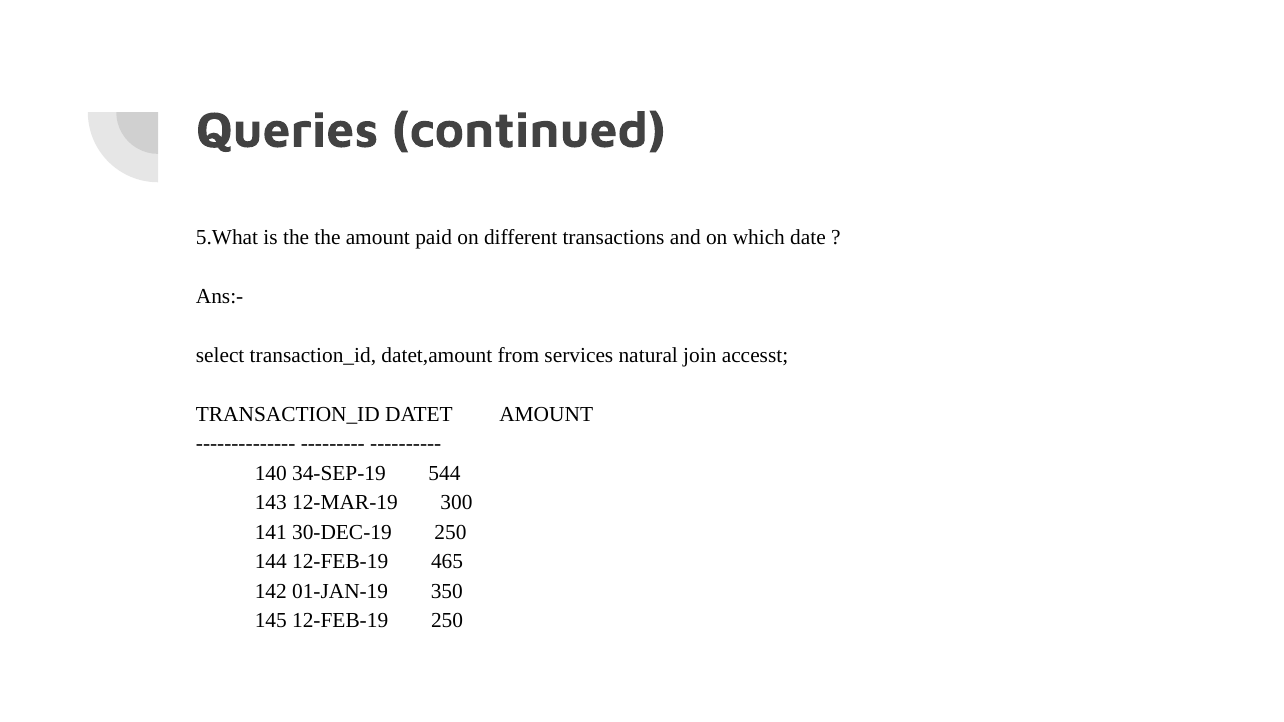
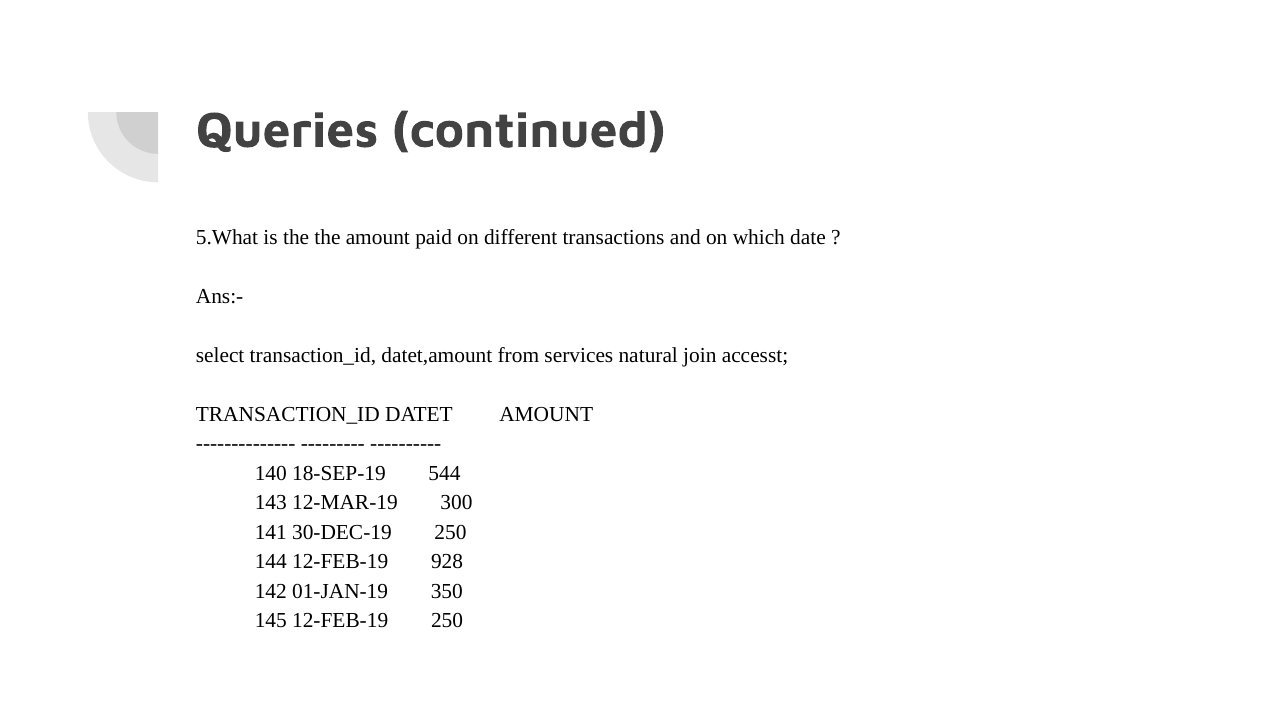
34-SEP-19: 34-SEP-19 -> 18-SEP-19 (339, 474)
465: 465 -> 928 (447, 562)
